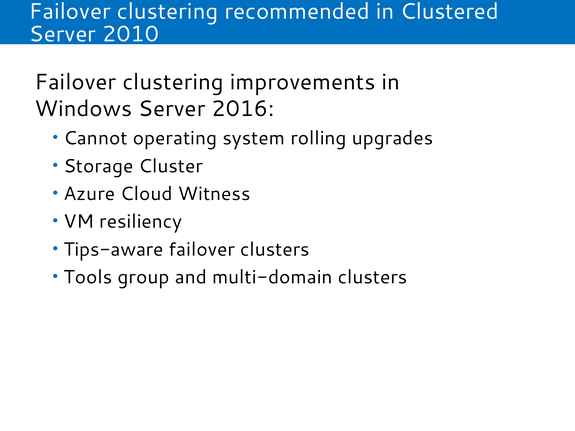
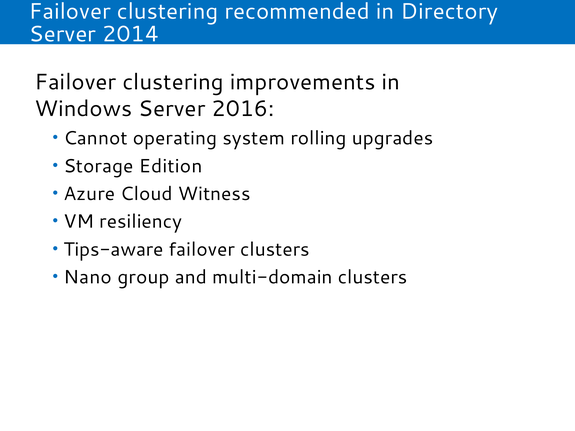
Clustered: Clustered -> Directory (449, 11)
2010: 2010 -> 2014 (131, 34)
Cluster: Cluster -> Edition (171, 166)
Tools: Tools -> Nano (88, 277)
